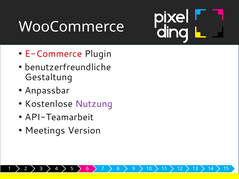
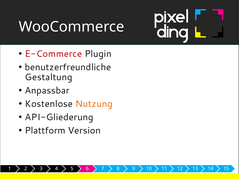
Nutzung colour: purple -> orange (94, 104)
API-Teamarbeit: API-Teamarbeit -> API-Gliederung (59, 117)
Meetings: Meetings -> Plattform (45, 131)
